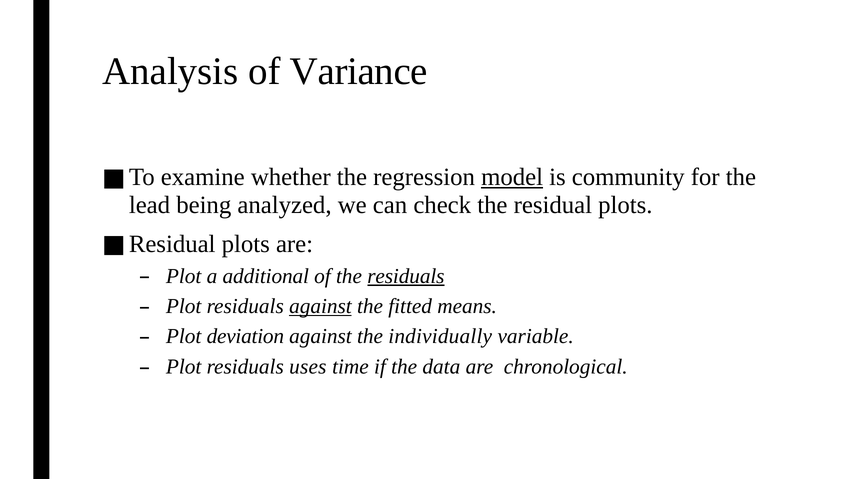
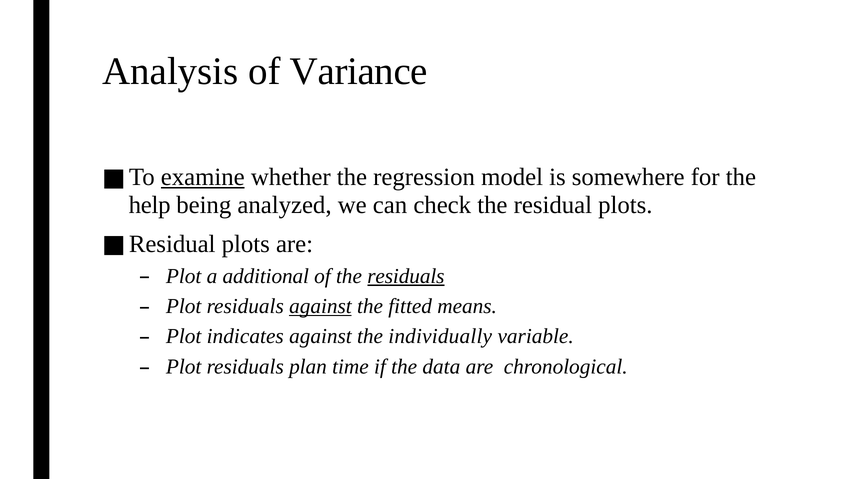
examine underline: none -> present (203, 177)
model underline: present -> none (512, 177)
community: community -> somewhere (628, 177)
lead: lead -> help (150, 205)
deviation: deviation -> indicates (245, 336)
uses: uses -> plan (308, 366)
